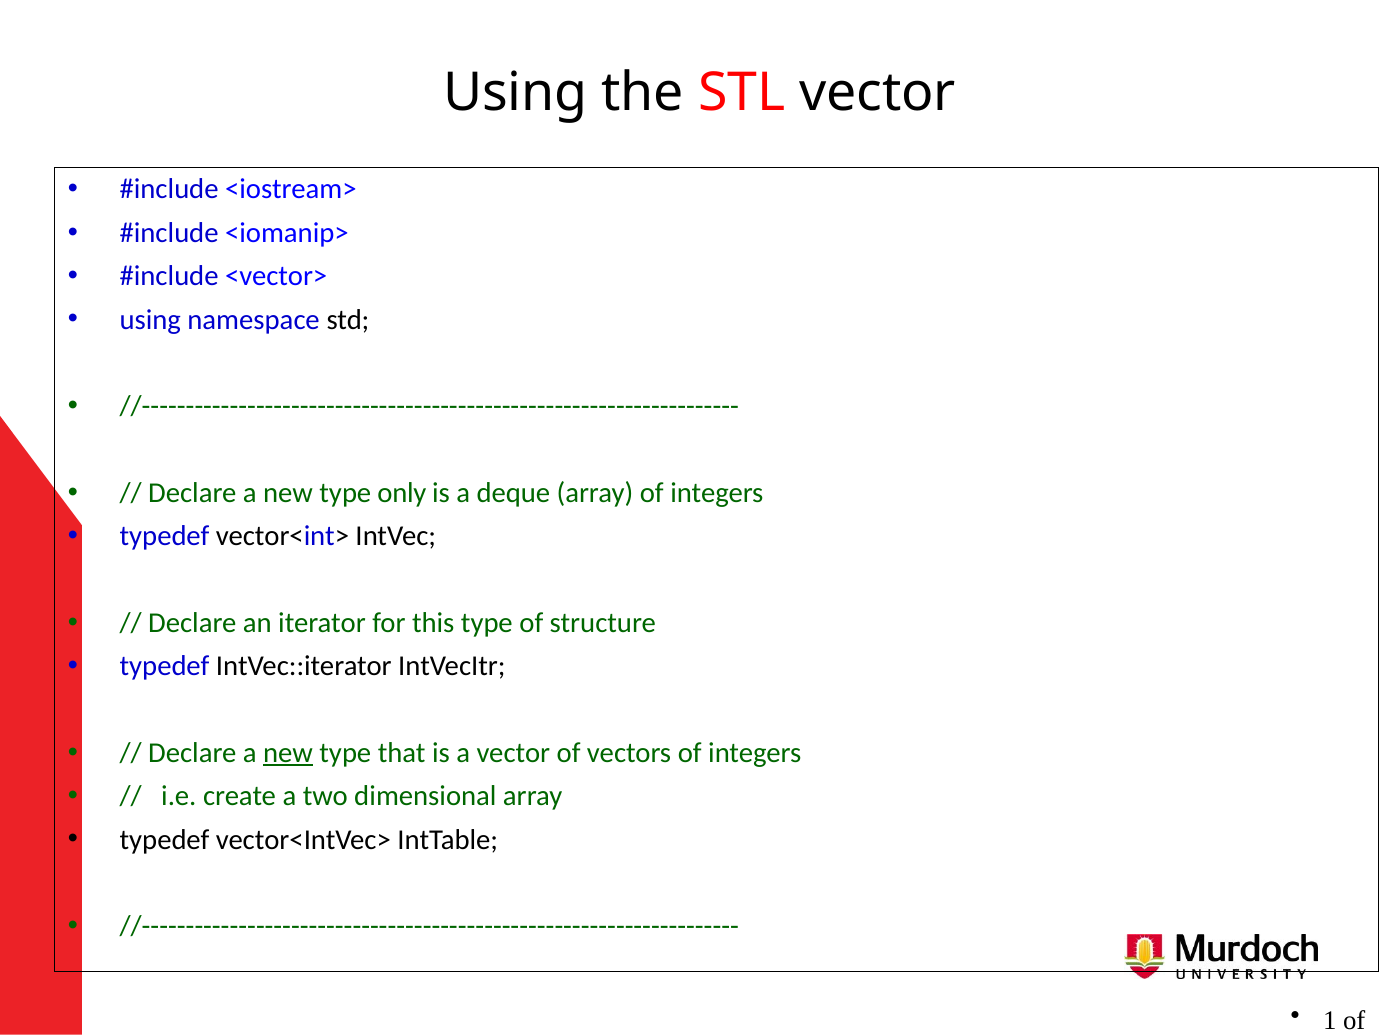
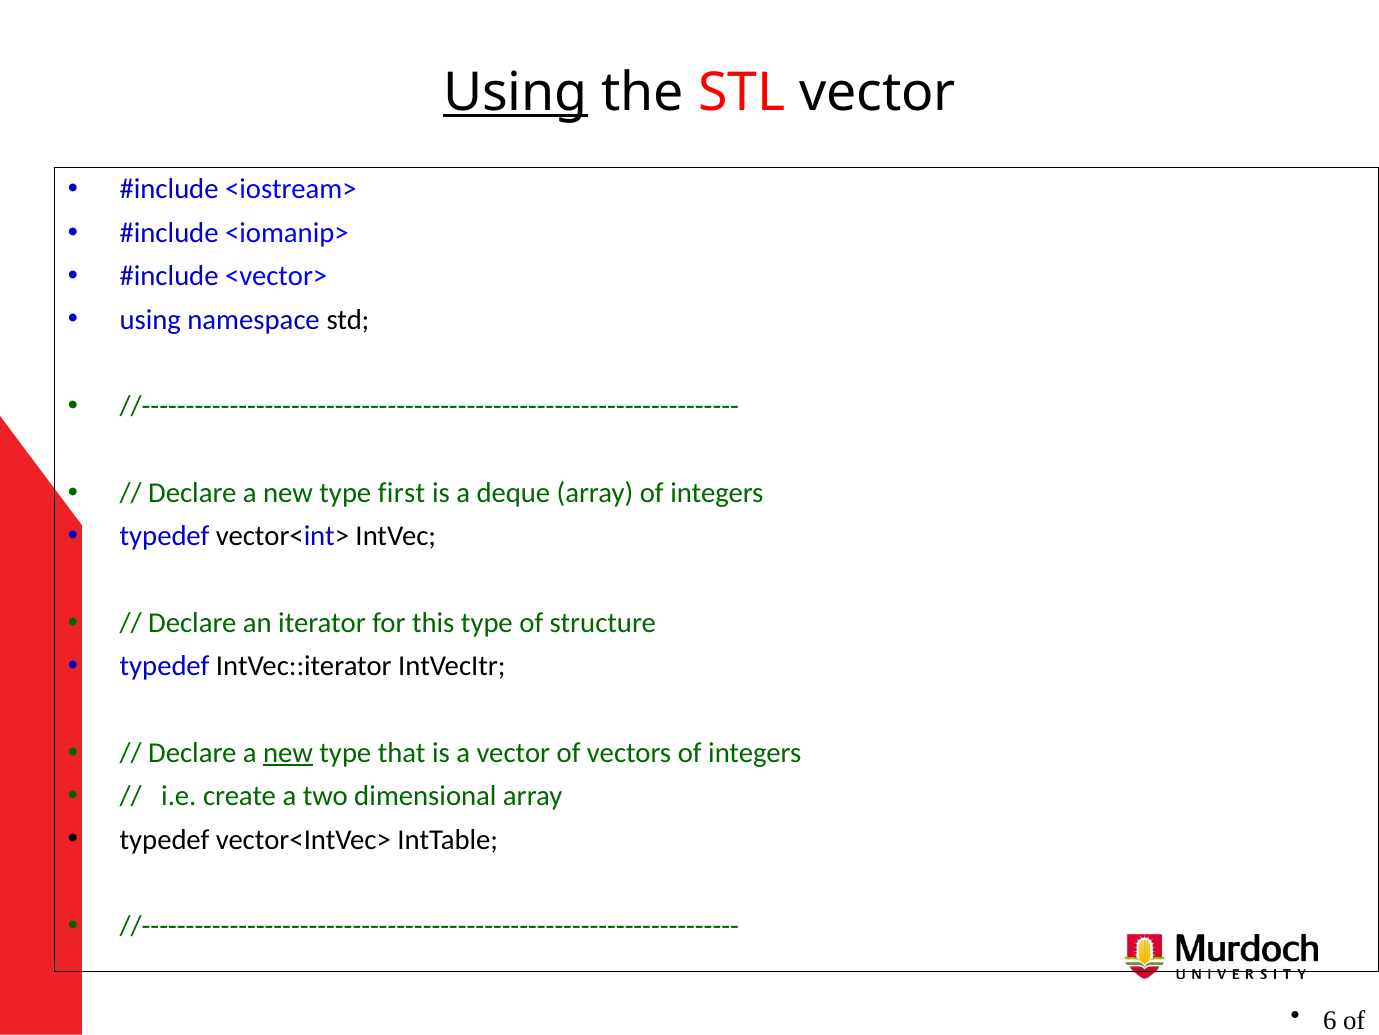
Using underline: none -> present (515, 92)
only: only -> first (402, 492)
1: 1 -> 6 (1330, 1020)
